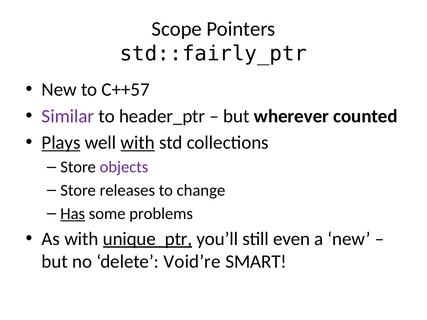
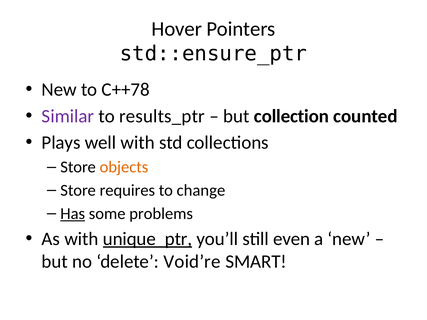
Scope: Scope -> Hover (177, 29)
std::fairly_ptr: std::fairly_ptr -> std::ensure_ptr (213, 54)
C++57: C++57 -> C++78 (126, 90)
header_ptr: header_ptr -> results_ptr (162, 116)
wherever: wherever -> collection (291, 116)
Plays underline: present -> none (61, 143)
with underline: present -> none (138, 143)
objects colour: purple -> orange (124, 167)
releases: releases -> requires (127, 190)
